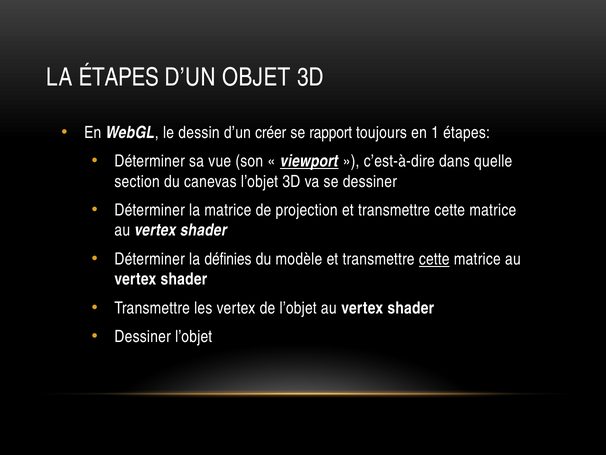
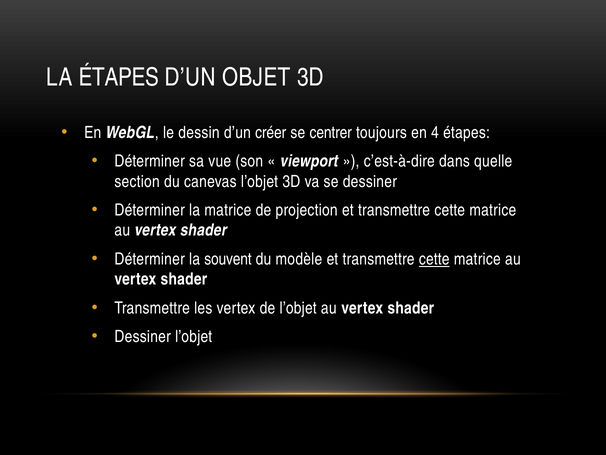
rapport: rapport -> centrer (331, 132)
1: 1 -> 4 (435, 132)
viewport underline: present -> none (309, 161)
définies: définies -> souvent (228, 259)
